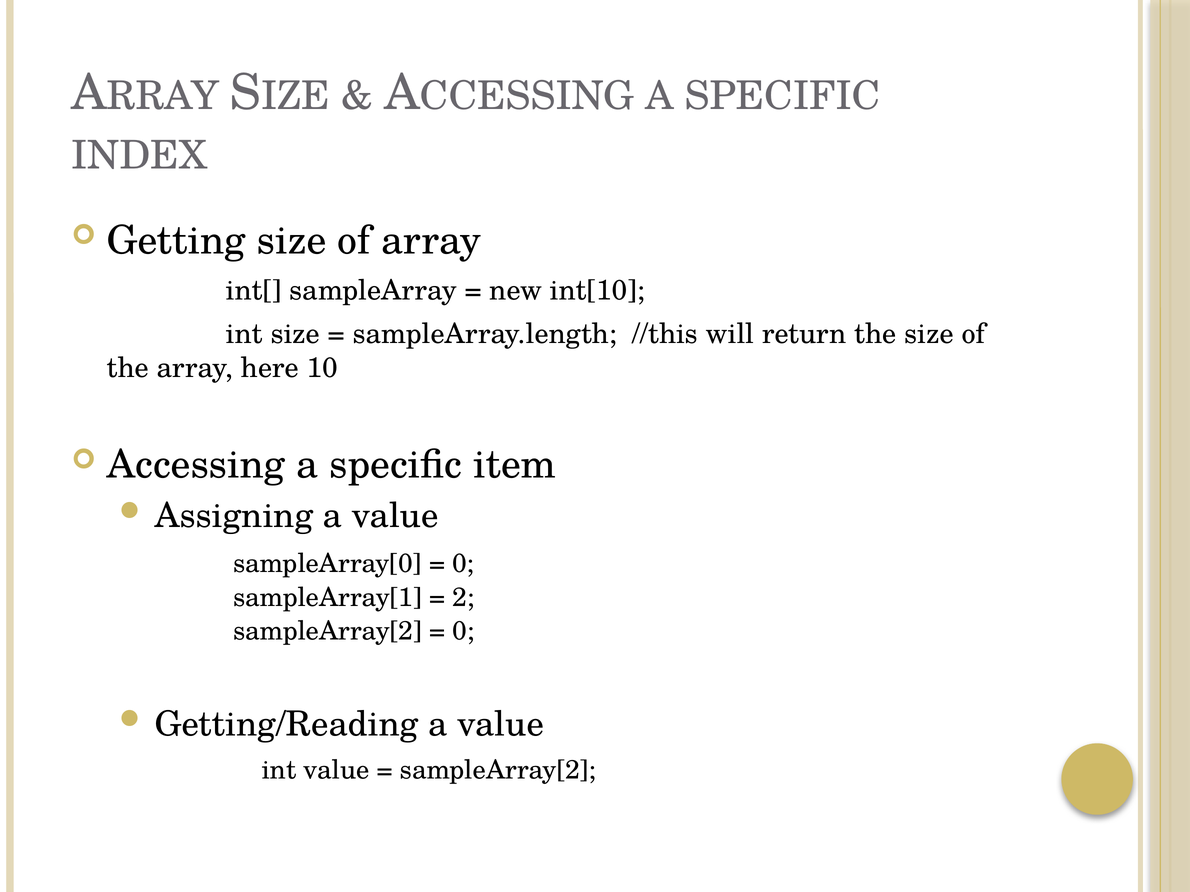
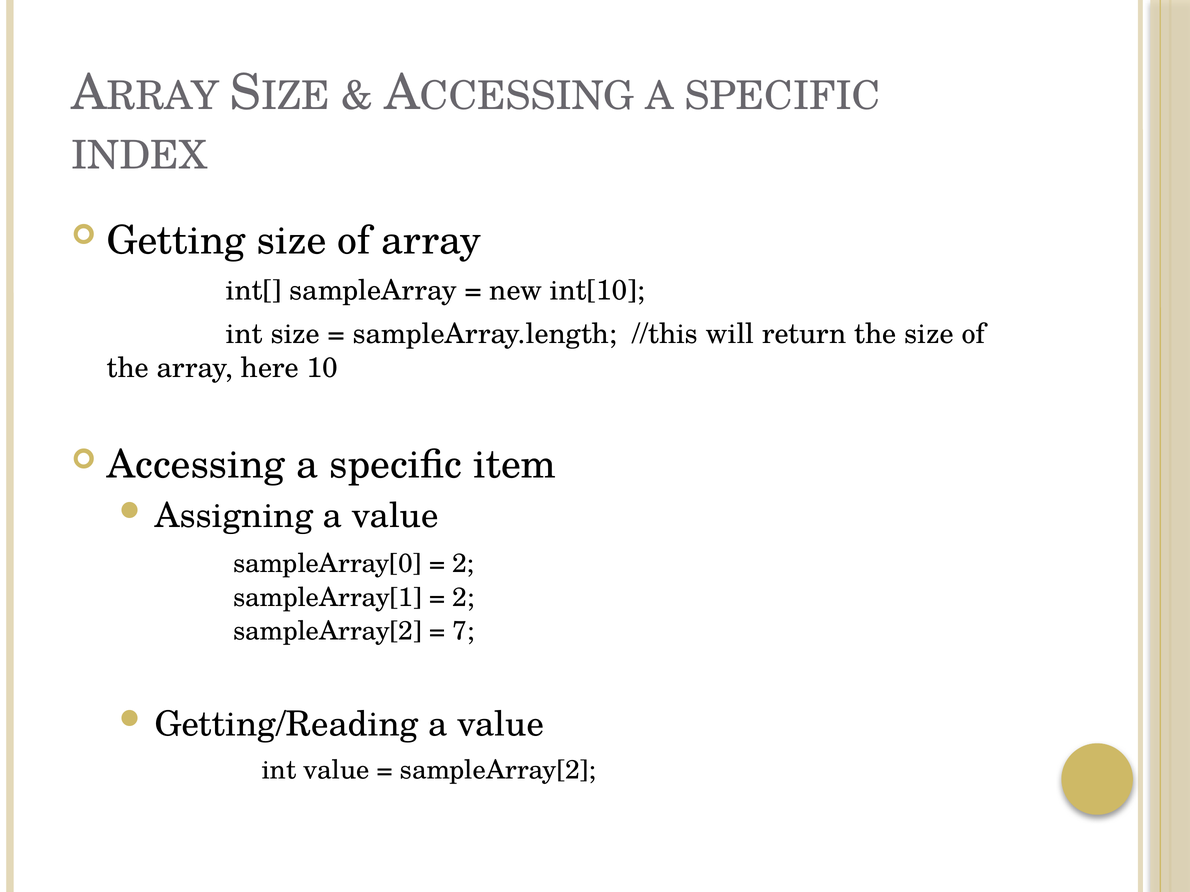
0: 0 -> 2 (463, 564)
0: 0 -> 7 (464, 631)
